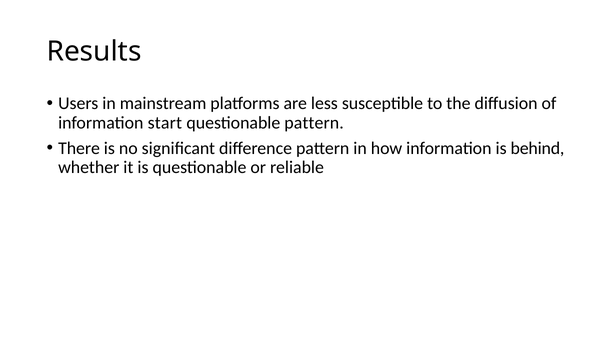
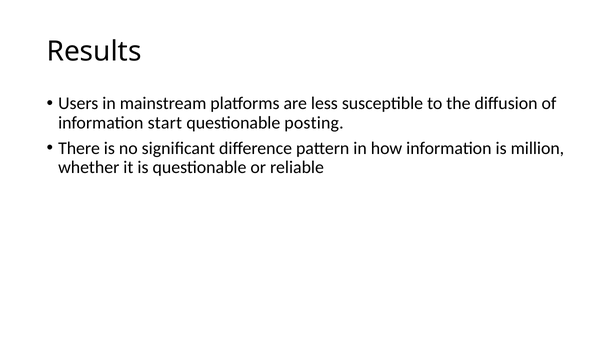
questionable pattern: pattern -> posting (314, 123)
behind: behind -> million (537, 148)
